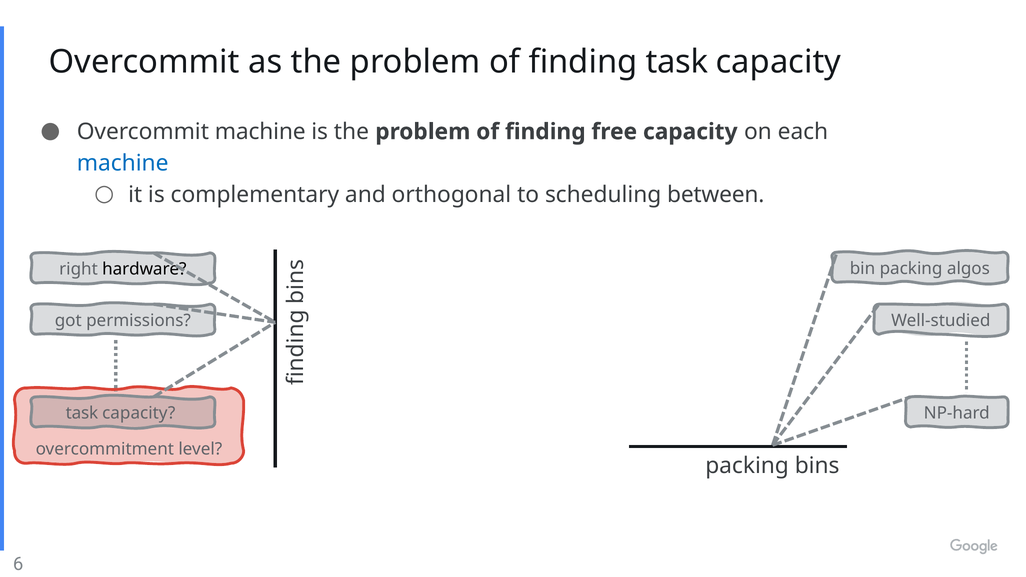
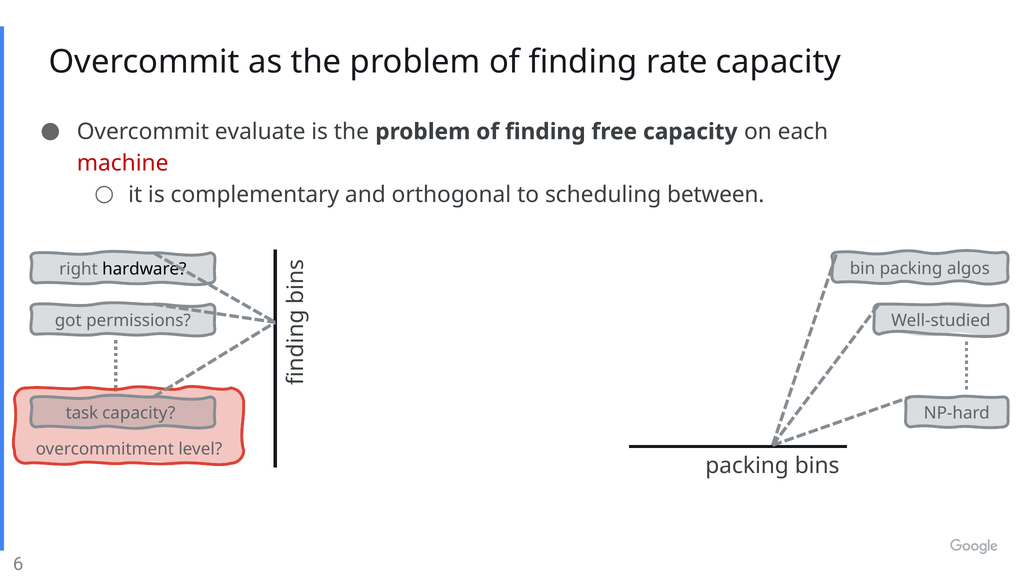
finding task: task -> rate (677, 62)
Overcommit machine: machine -> evaluate (260, 132)
machine colour: blue -> red (123, 163)
